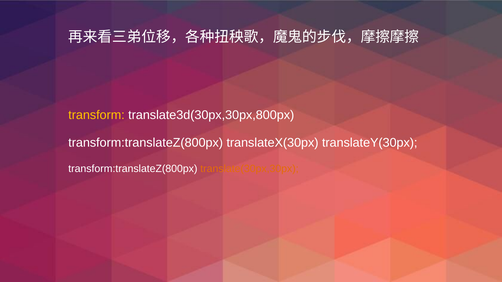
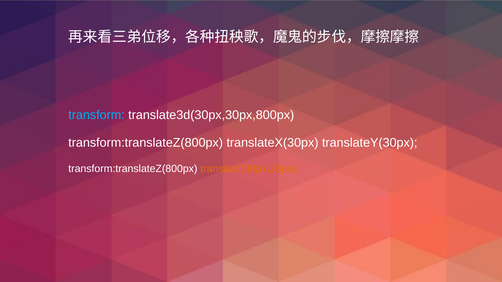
transform colour: yellow -> light blue (97, 115)
